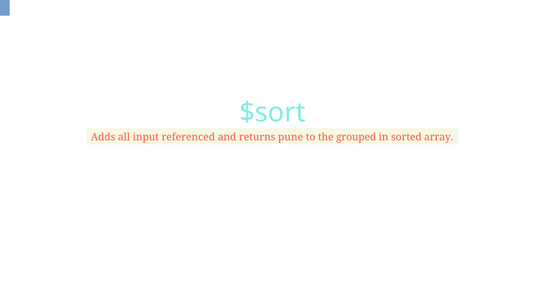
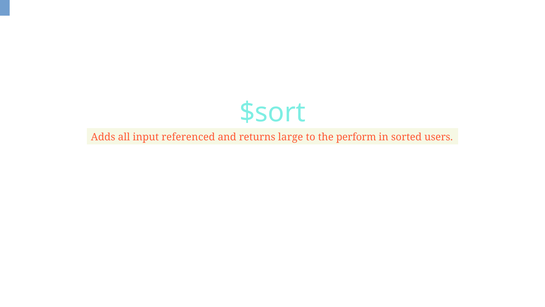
pune: pune -> large (291, 137)
grouped: grouped -> perform (356, 137)
array: array -> users (439, 137)
